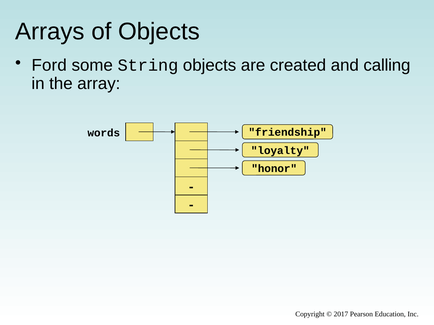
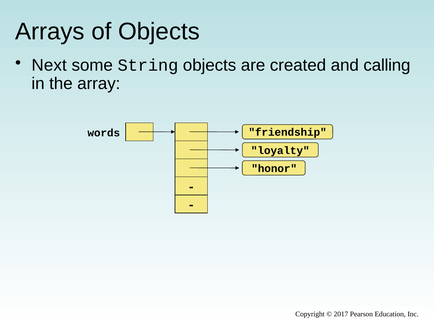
Ford: Ford -> Next (49, 65)
